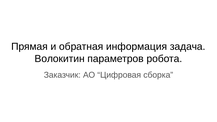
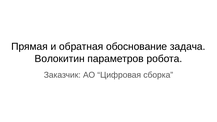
информация: информация -> обоснование (137, 47)
